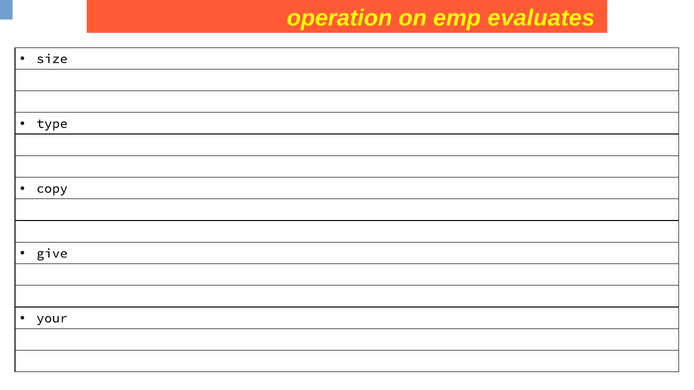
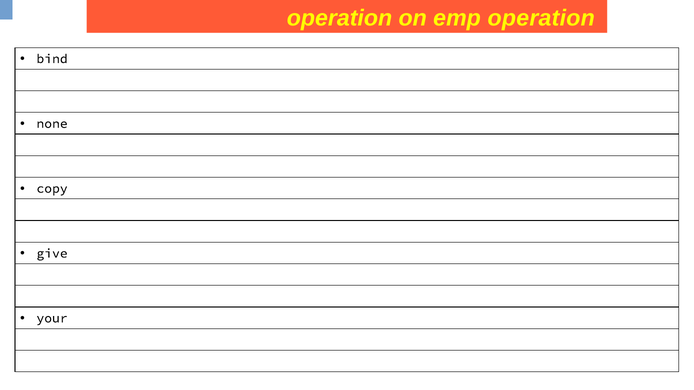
emp evaluates: evaluates -> operation (541, 18)
size: size -> bind (52, 59)
type: type -> none (52, 124)
